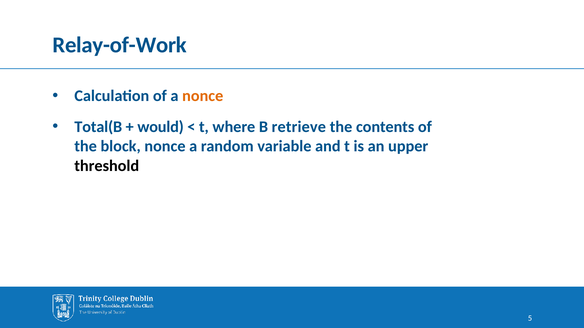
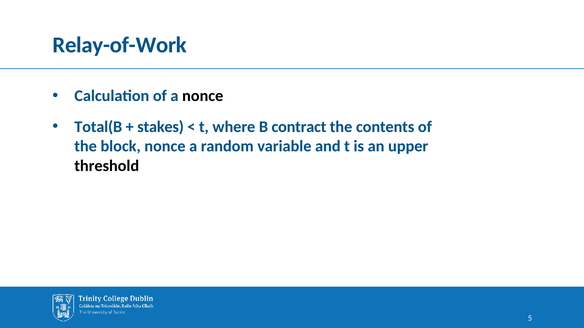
nonce colour: orange -> black (203, 96)
would: would -> stakes (161, 127)
retrieve: retrieve -> contract (299, 127)
